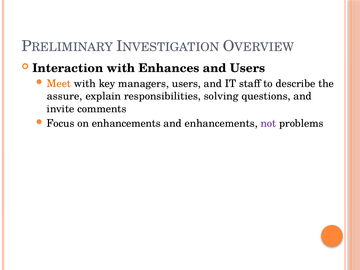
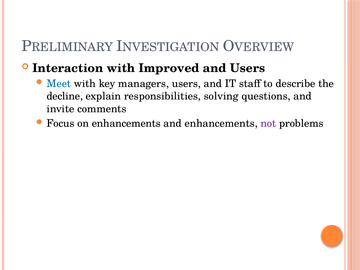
Enhances: Enhances -> Improved (169, 68)
Meet colour: orange -> blue (59, 84)
assure: assure -> decline (65, 96)
